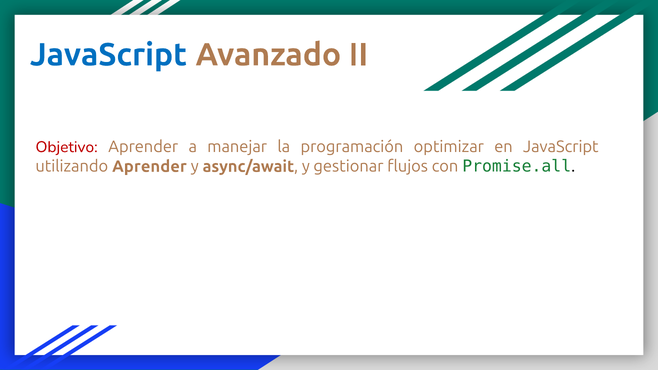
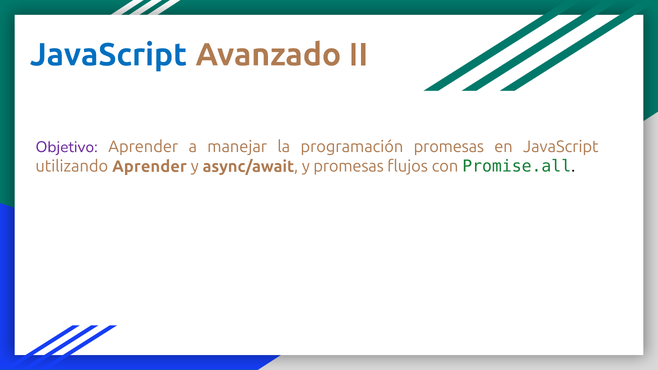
Objetivo colour: red -> purple (67, 147)
programación optimizar: optimizar -> promesas (449, 147)
y gestionar: gestionar -> promesas (349, 167)
